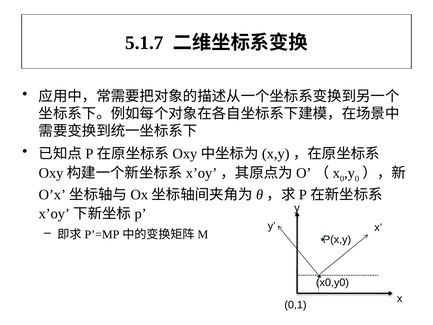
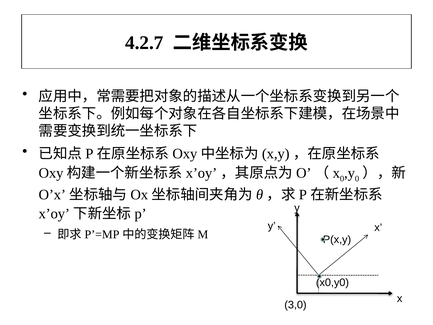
5.1.7: 5.1.7 -> 4.2.7 (144, 43)
0,1: 0,1 -> 3,0 (295, 305)
